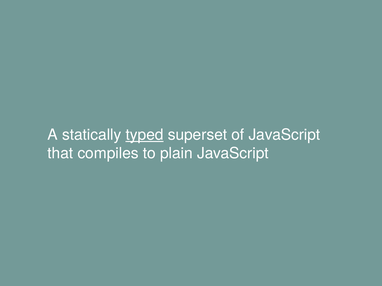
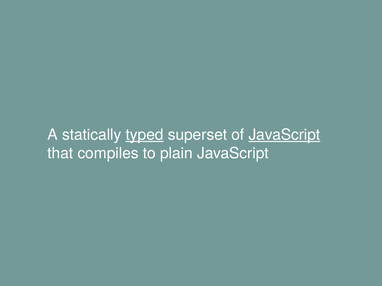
JavaScript underline: none -> present (284, 135)
